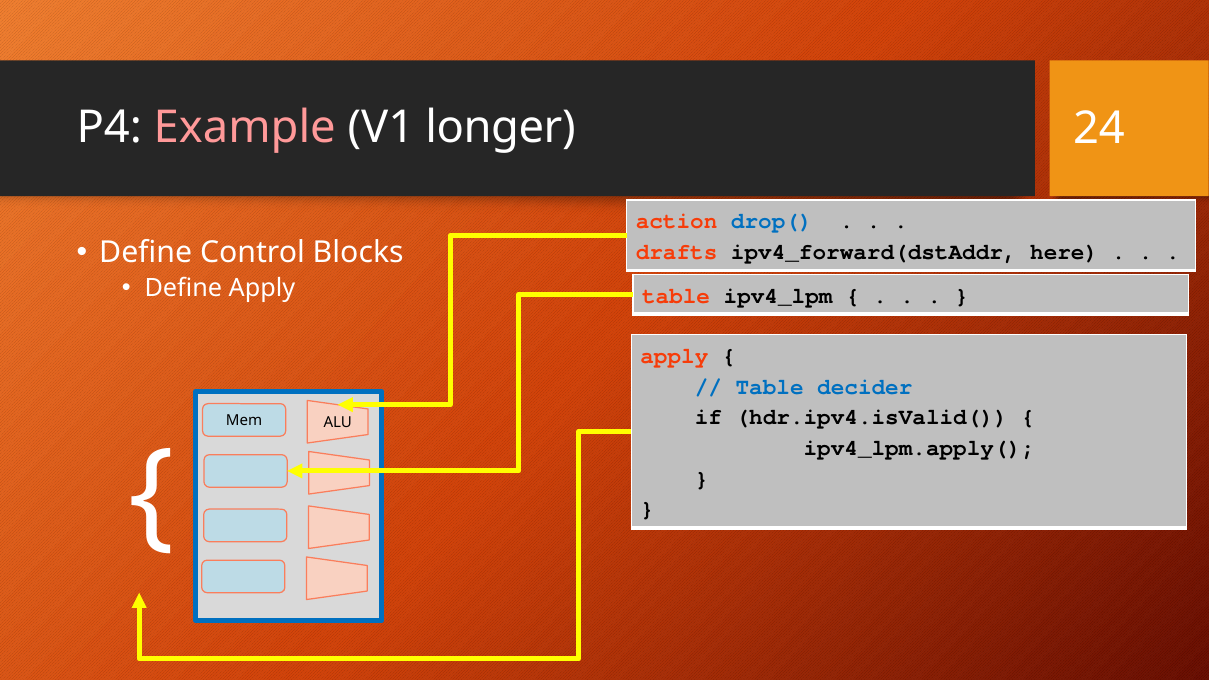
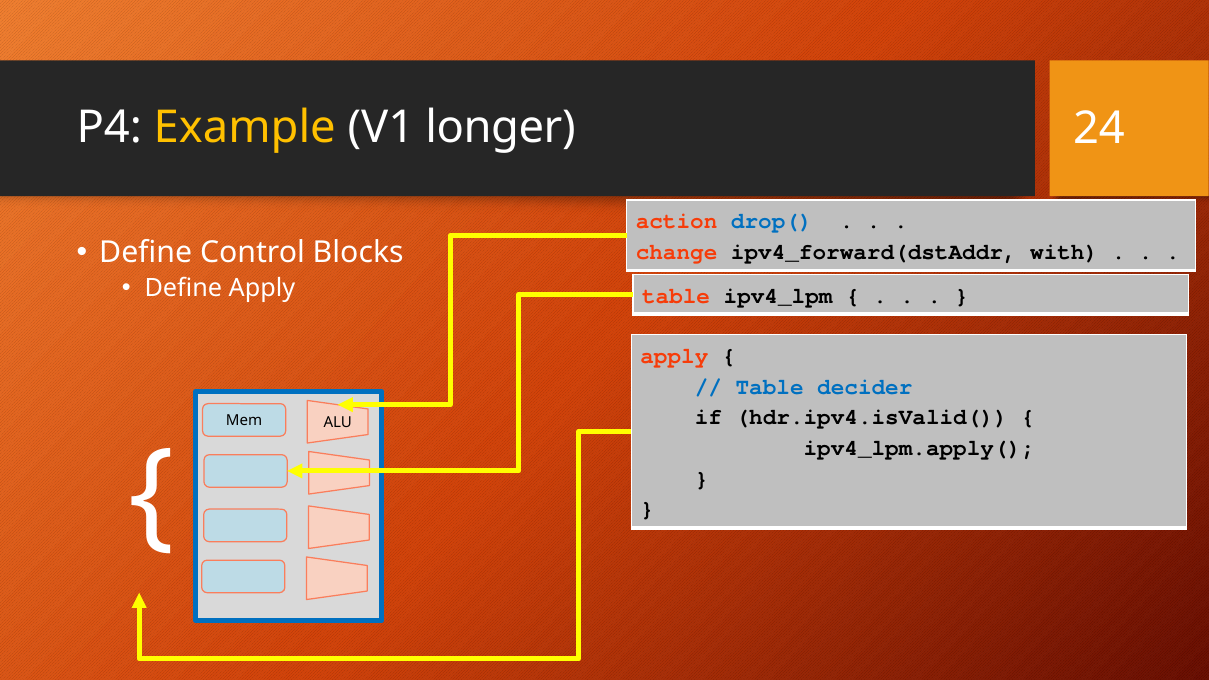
Example colour: pink -> yellow (245, 128)
drafts: drafts -> change (677, 252)
here: here -> with (1064, 252)
